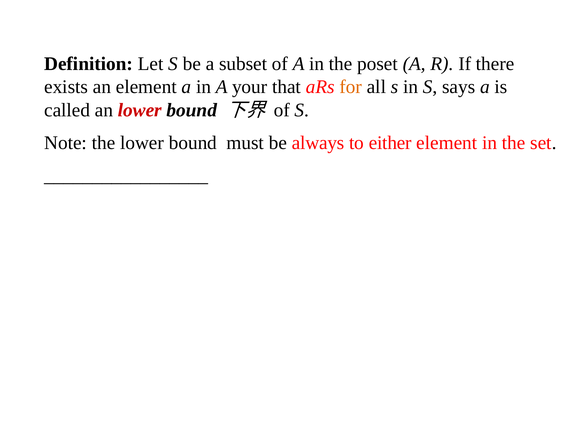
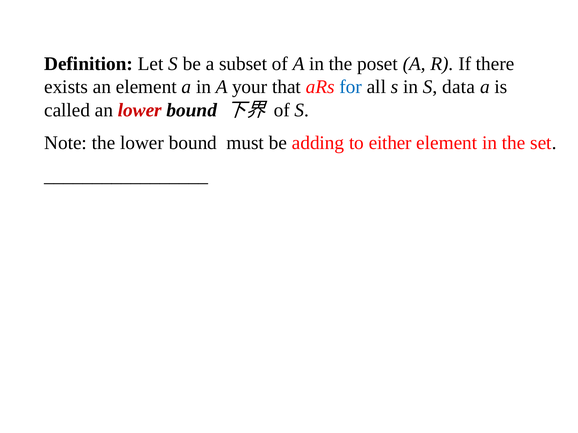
for colour: orange -> blue (351, 87)
says: says -> data (459, 87)
always: always -> adding (318, 143)
